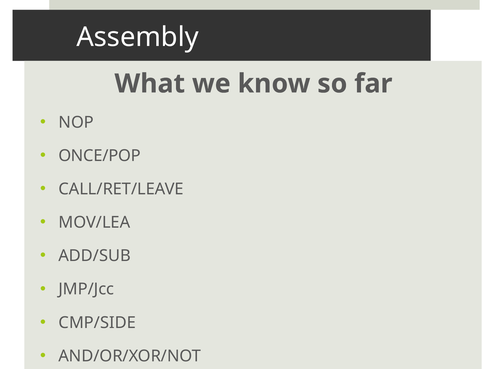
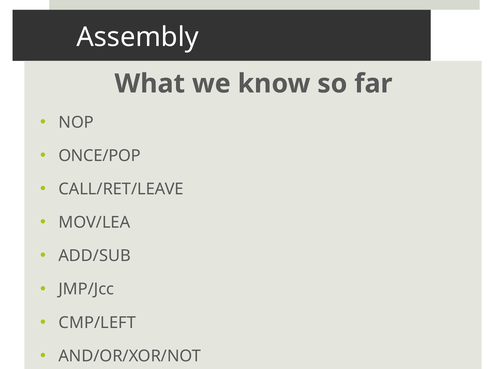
CMP/SIDE: CMP/SIDE -> CMP/LEFT (97, 323)
